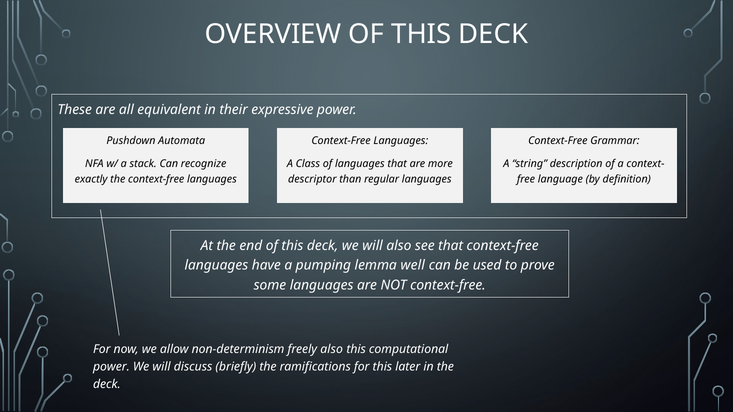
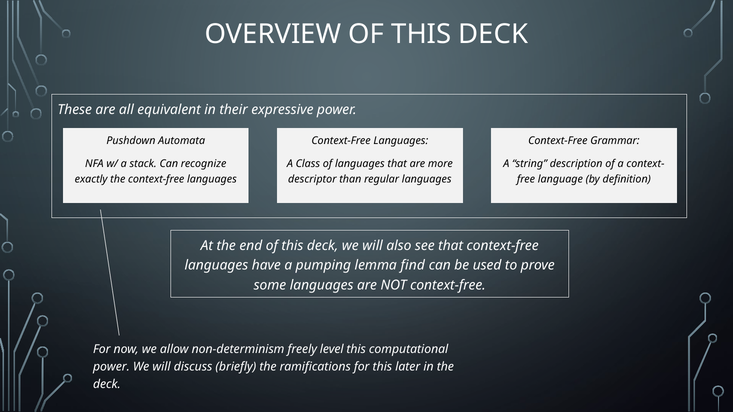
well: well -> find (413, 266)
freely also: also -> level (332, 349)
